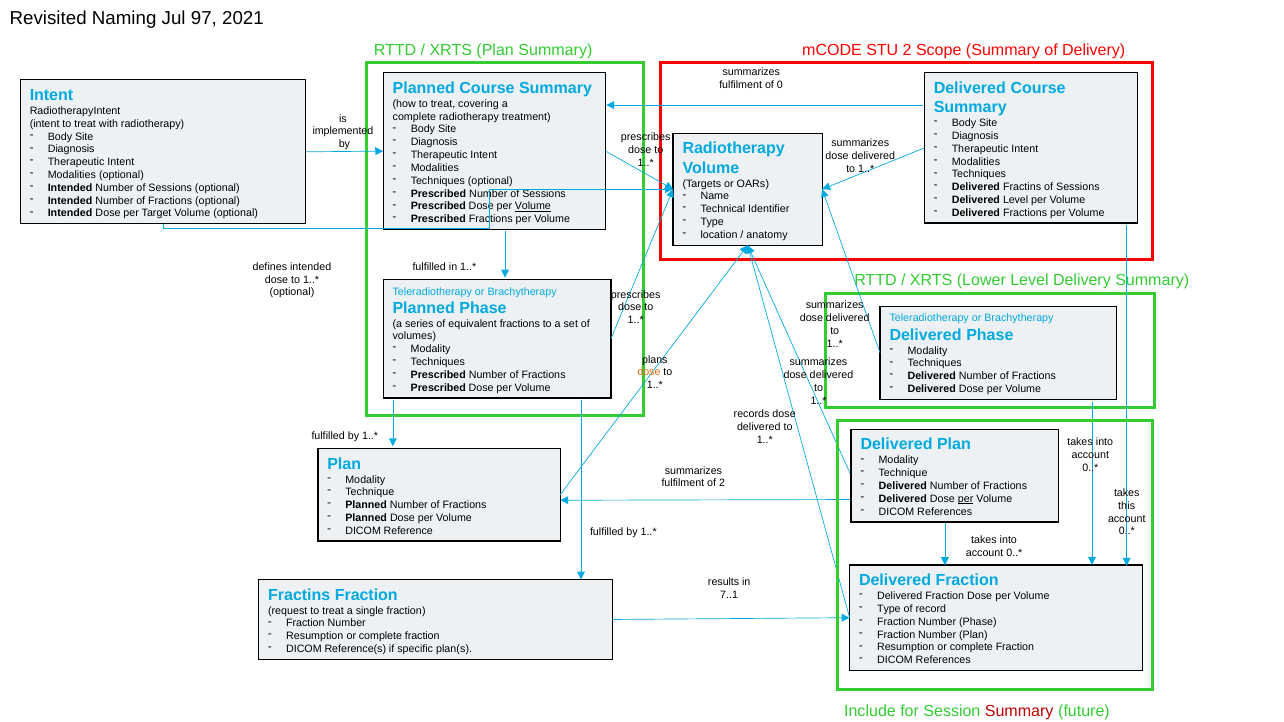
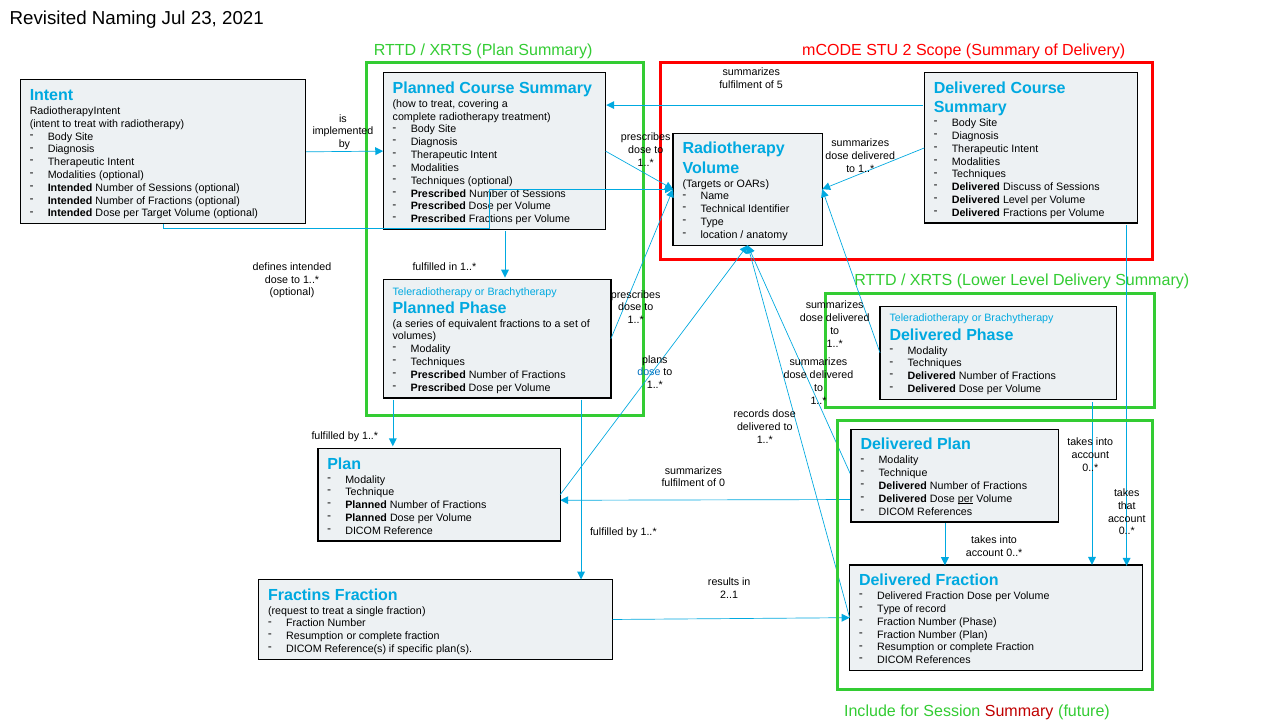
97: 97 -> 23 (204, 18)
0: 0 -> 5 (780, 85)
Delivered Fractins: Fractins -> Discuss (1022, 187)
Volume underline: present -> none (533, 206)
dose colour: orange -> blue (649, 372)
of 2: 2 -> 0 (722, 484)
this: this -> that (1127, 506)
7..1: 7..1 -> 2..1 (729, 595)
